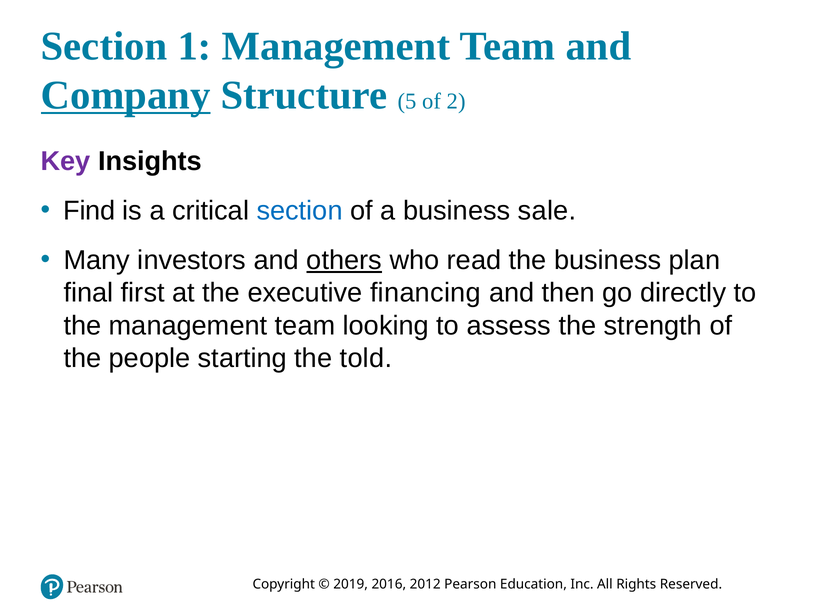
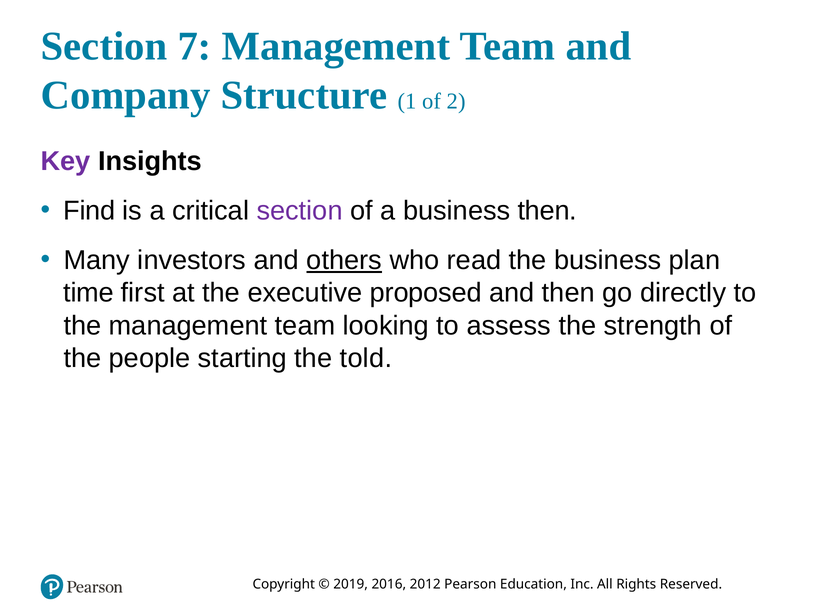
1: 1 -> 7 (195, 46)
Company underline: present -> none (126, 95)
5: 5 -> 1 (407, 101)
section colour: blue -> purple (300, 210)
business sale: sale -> then (547, 210)
final: final -> time (89, 293)
financing: financing -> proposed (426, 293)
